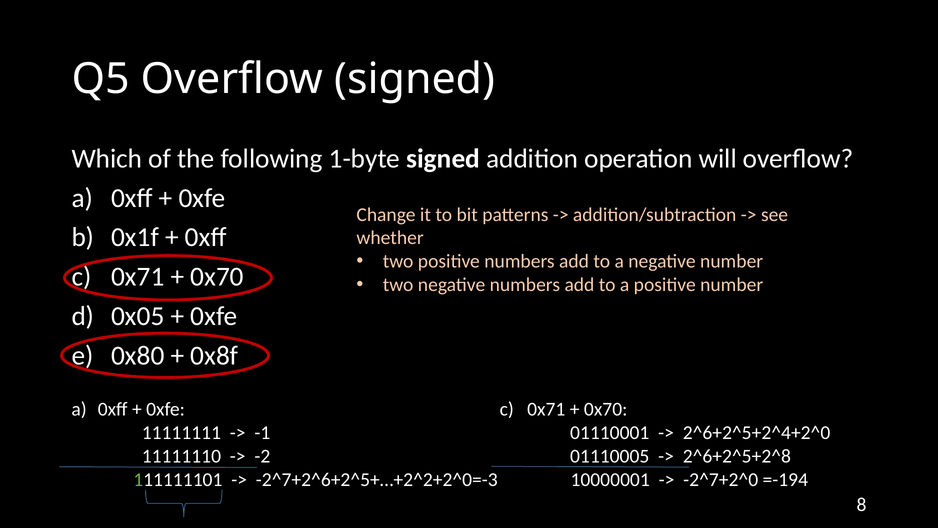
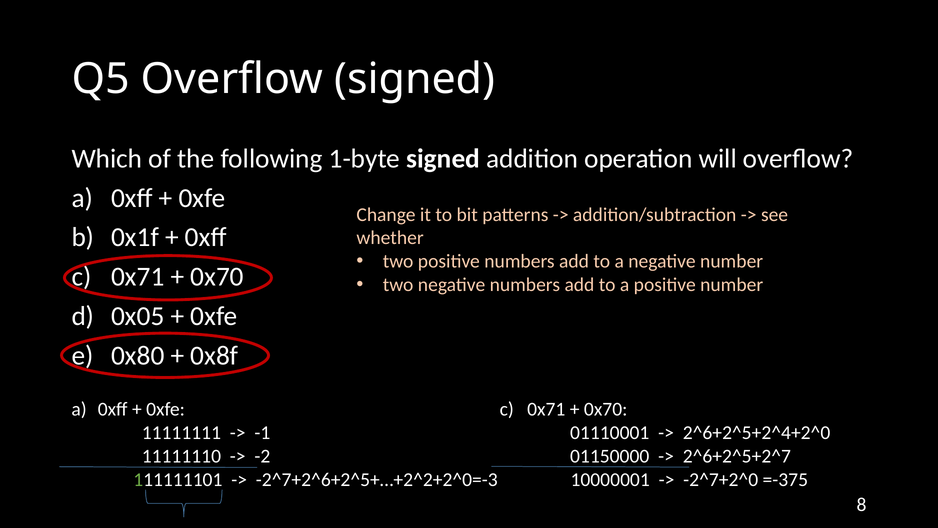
01110005: 01110005 -> 01150000 (610, 456)
2^6+2^5+2^8: 2^6+2^5+2^8 -> 2^6+2^5+2^7 (737, 456)
=-194: =-194 -> =-375 (785, 479)
